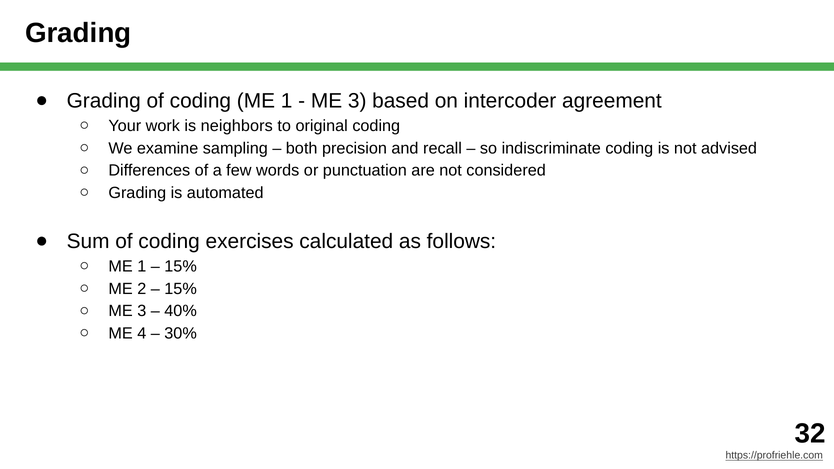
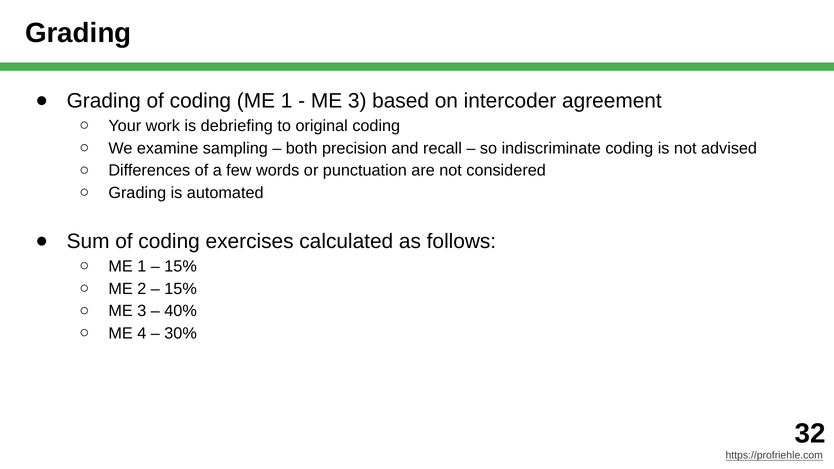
neighbors: neighbors -> debriefing (237, 126)
